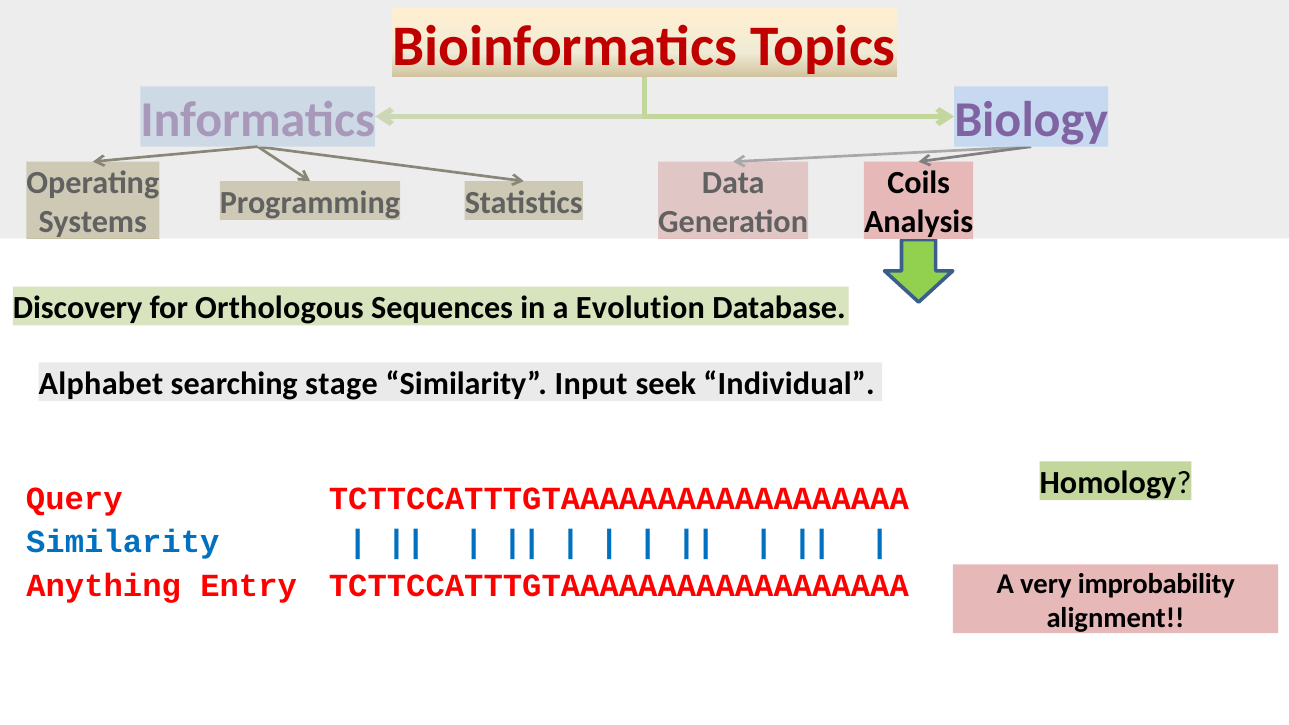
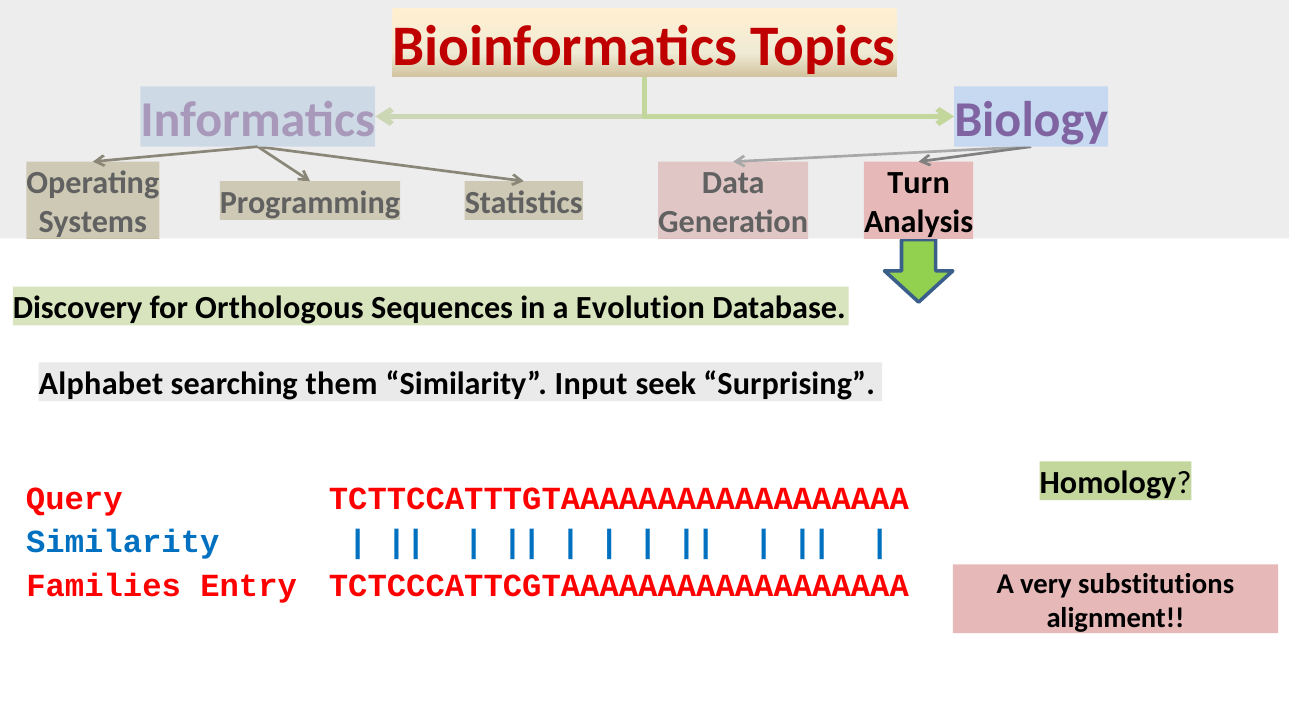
Coils: Coils -> Turn (919, 183)
stage: stage -> them (342, 384)
Individual: Individual -> Surprising (789, 384)
improbability: improbability -> substitutions (1156, 584)
Anything: Anything -> Families (104, 586)
TCTTCCATTTGTAAAAAAAAAAAAAAAAAA: TCTTCCATTTGTAAAAAAAAAAAAAAAAAA -> TCTCCCATTCGTAAAAAAAAAAAAAAAAAA (619, 586)
